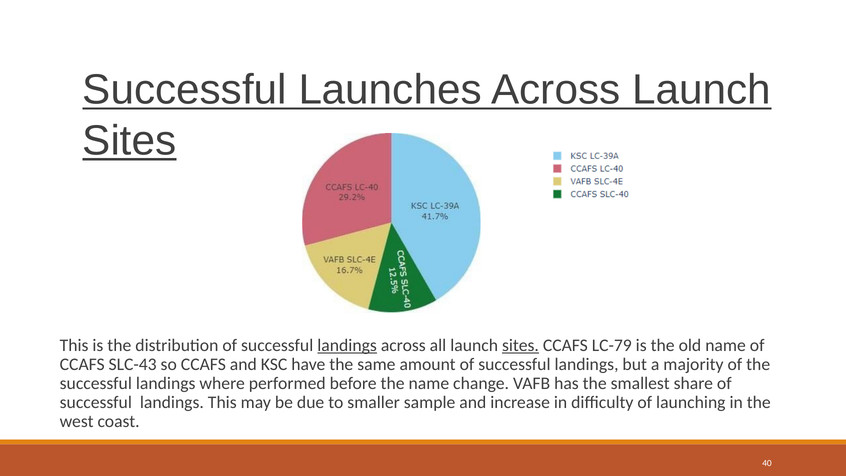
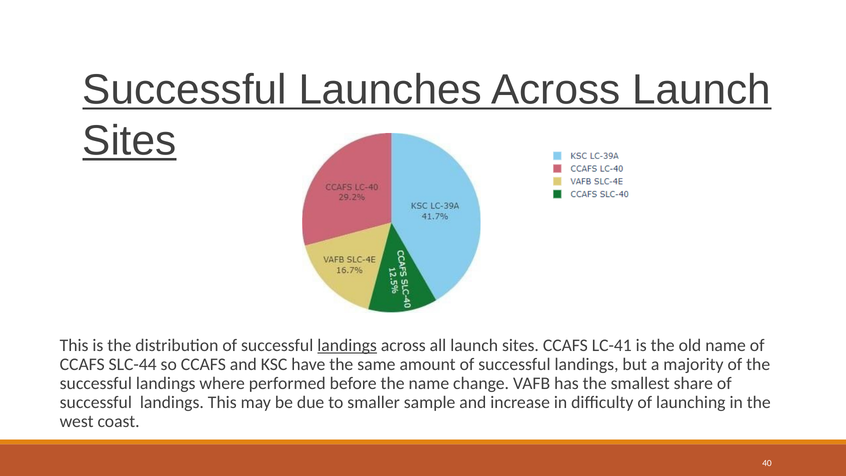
sites underline: present -> none (520, 345)
LC-79: LC-79 -> LC-41 (612, 345)
SLC-43: SLC-43 -> SLC-44 (133, 364)
